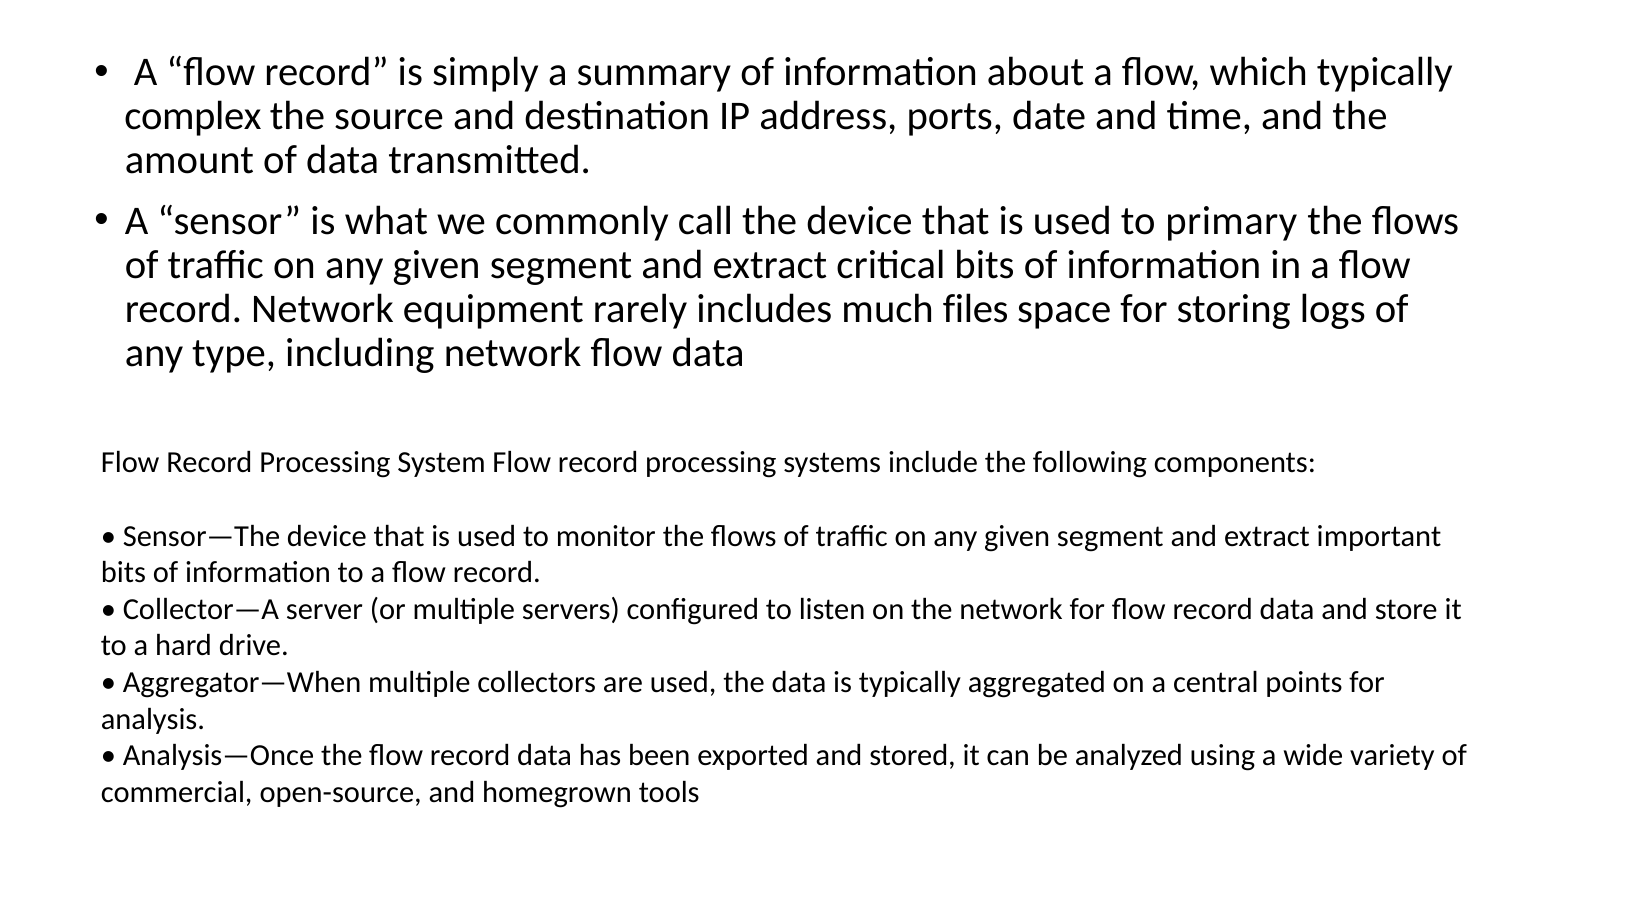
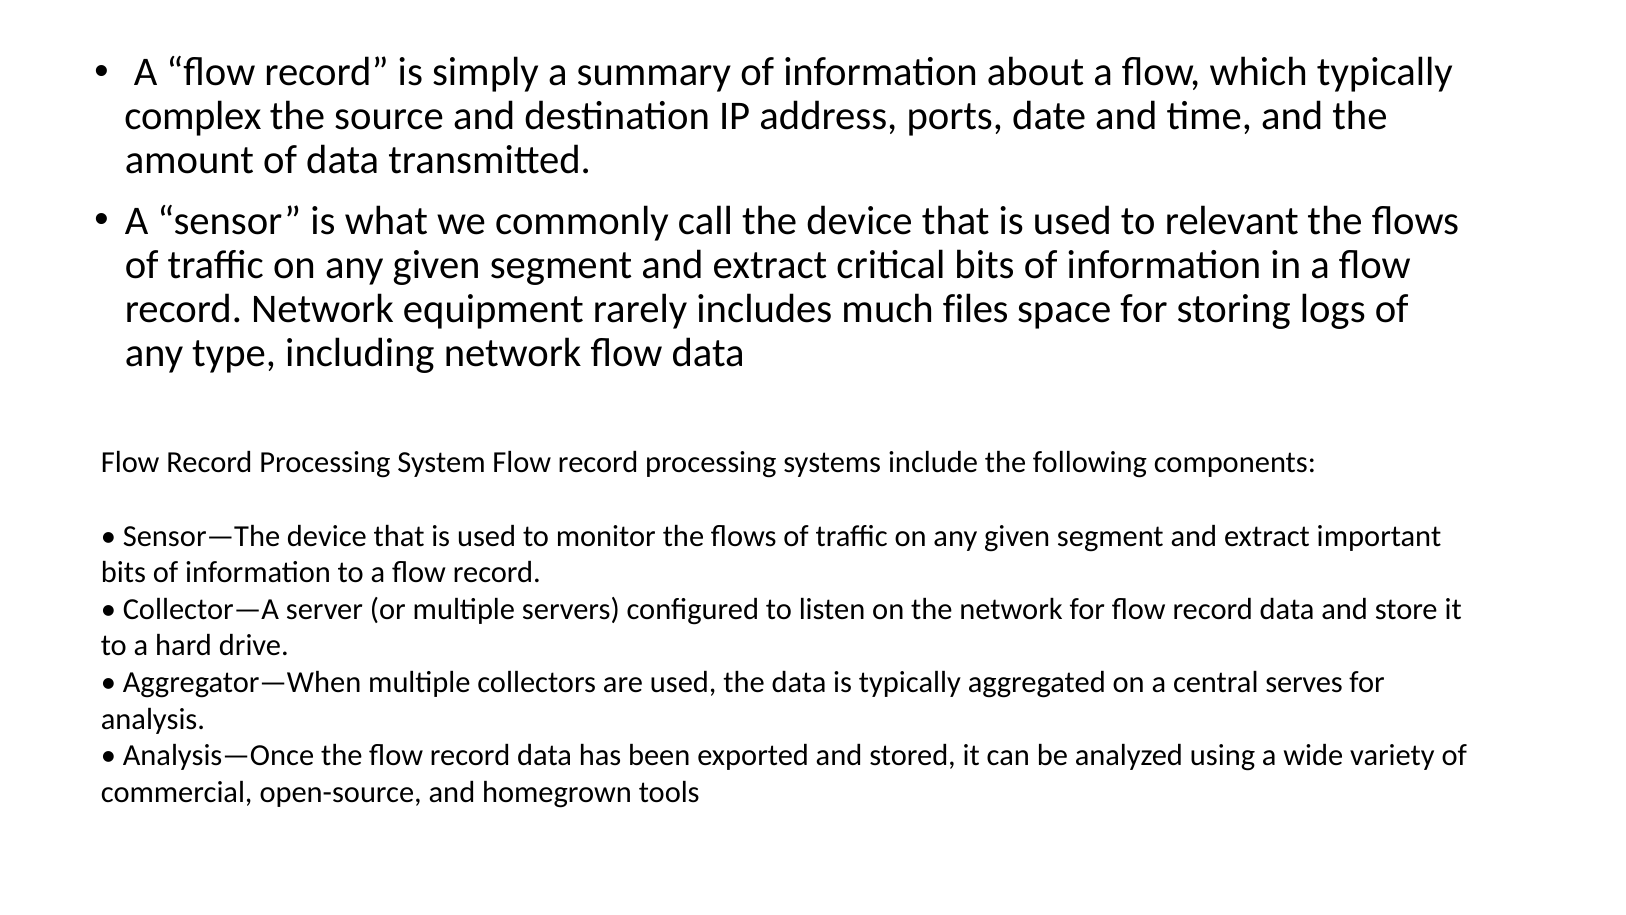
primary: primary -> relevant (1232, 221)
points: points -> serves (1304, 682)
